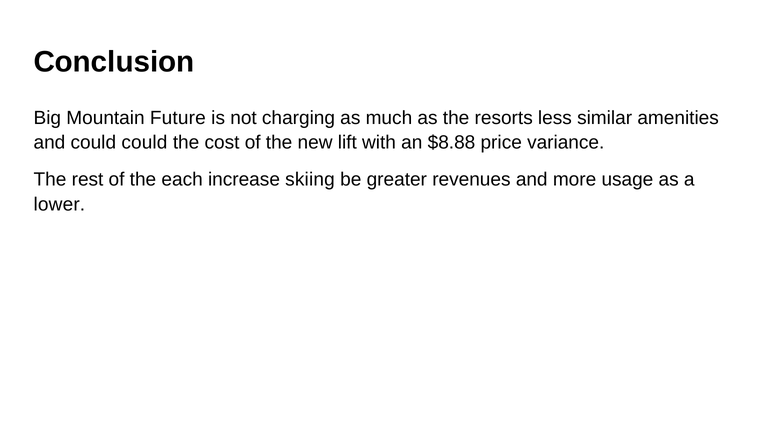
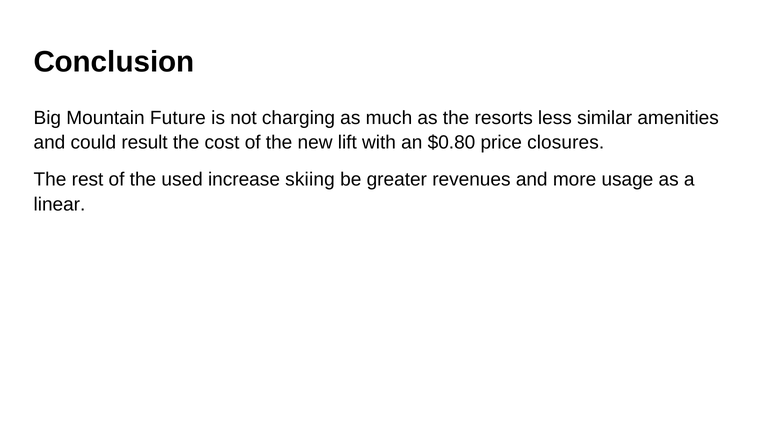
could could: could -> result (145, 142)
$8.88: $8.88 -> $0.80 (451, 142)
variance: variance -> closures (566, 142)
each: each -> used (182, 180)
lower: lower -> linear (59, 204)
